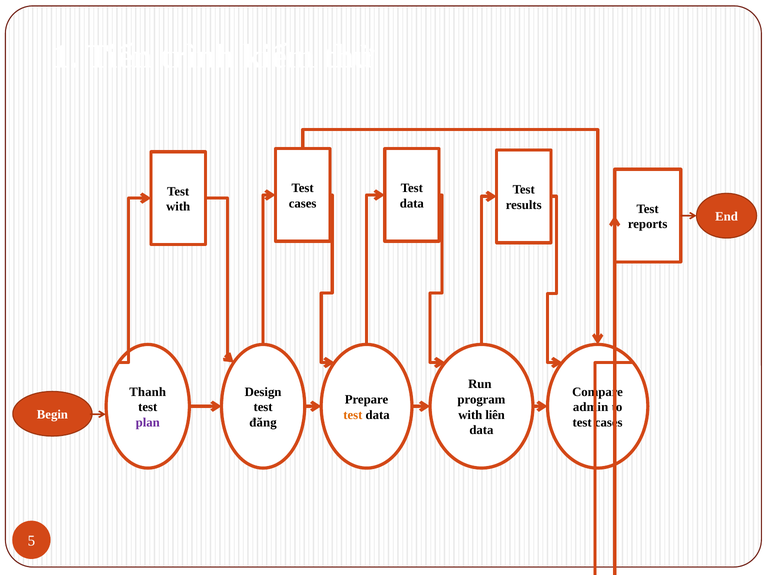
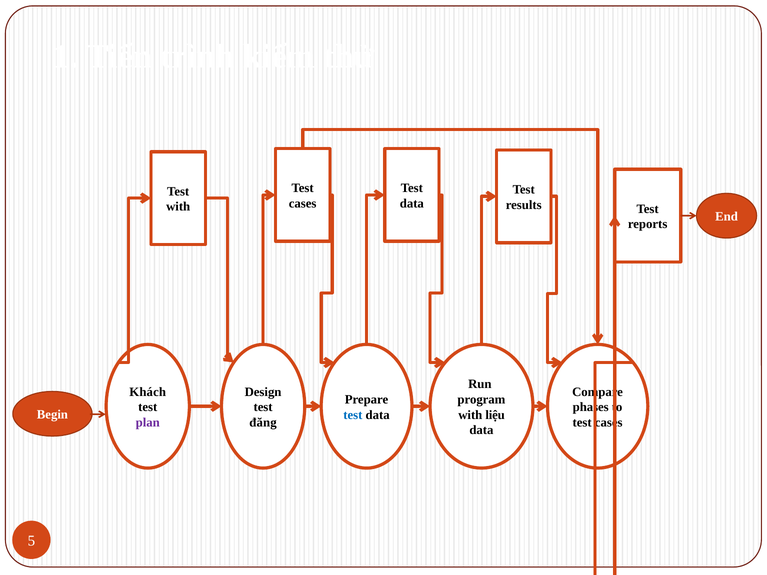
Thanh: Thanh -> Khách (148, 392)
admin: admin -> phases (591, 407)
test colour: orange -> blue (353, 415)
liên: liên -> liệu (495, 415)
